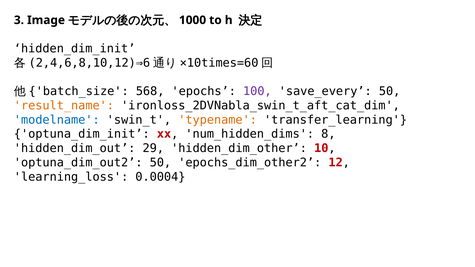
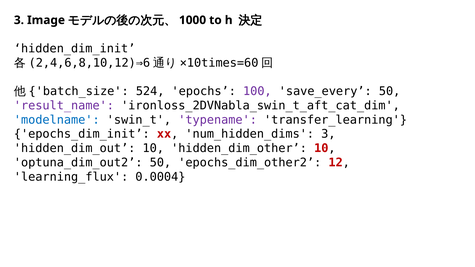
568: 568 -> 524 (150, 91)
result_name colour: orange -> purple (64, 106)
typename colour: orange -> purple (218, 120)
optuna_dim_init: optuna_dim_init -> epochs_dim_init (82, 134)
num_hidden_dims 8: 8 -> 3 (328, 134)
hidden_dim_out 29: 29 -> 10 (153, 148)
learning_loss: learning_loss -> learning_flux (71, 177)
